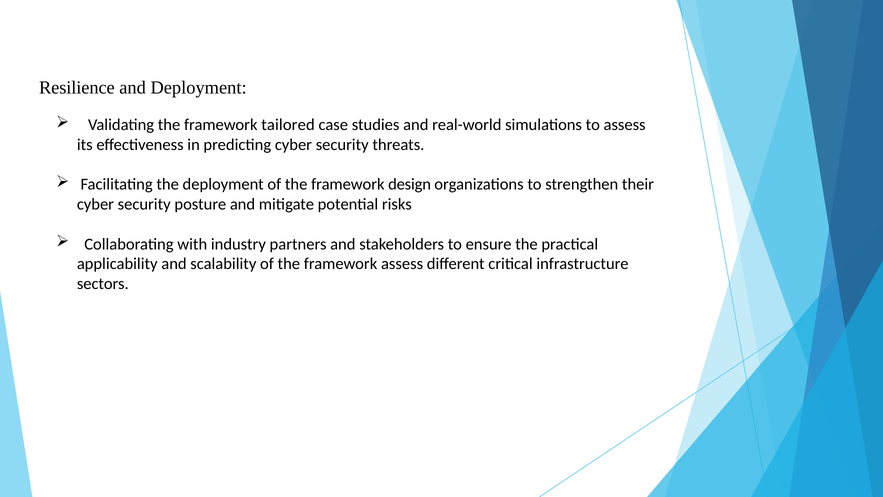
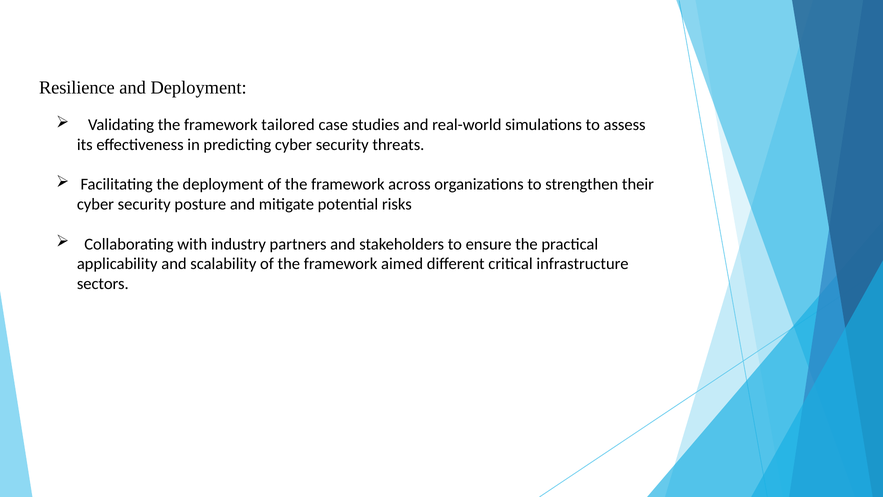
design: design -> across (409, 184)
framework assess: assess -> aimed (402, 264)
